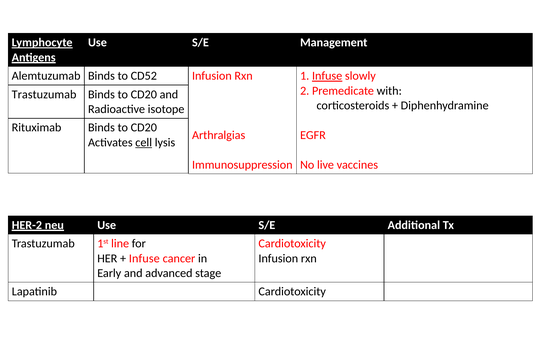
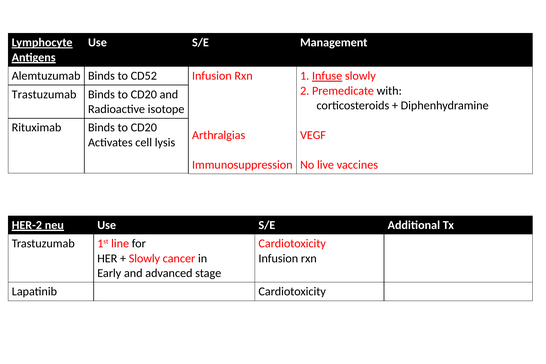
EGFR: EGFR -> VEGF (313, 135)
cell underline: present -> none (144, 142)
Infuse: Infuse -> Slowly (144, 258)
